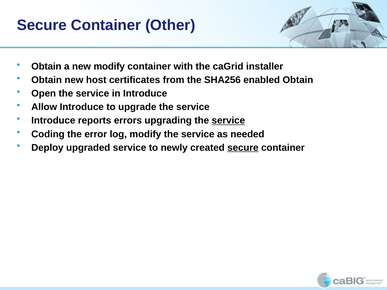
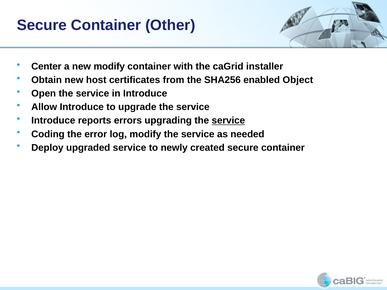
Obtain: Obtain -> Center (46, 66)
enabled Obtain: Obtain -> Object (298, 80)
secure underline: present -> none (243, 148)
